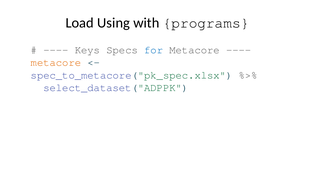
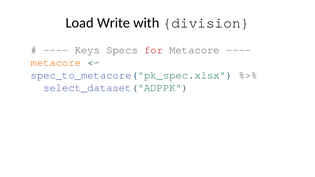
Using: Using -> Write (114, 23)
programs: programs -> division (206, 23)
for colour: blue -> red (154, 50)
